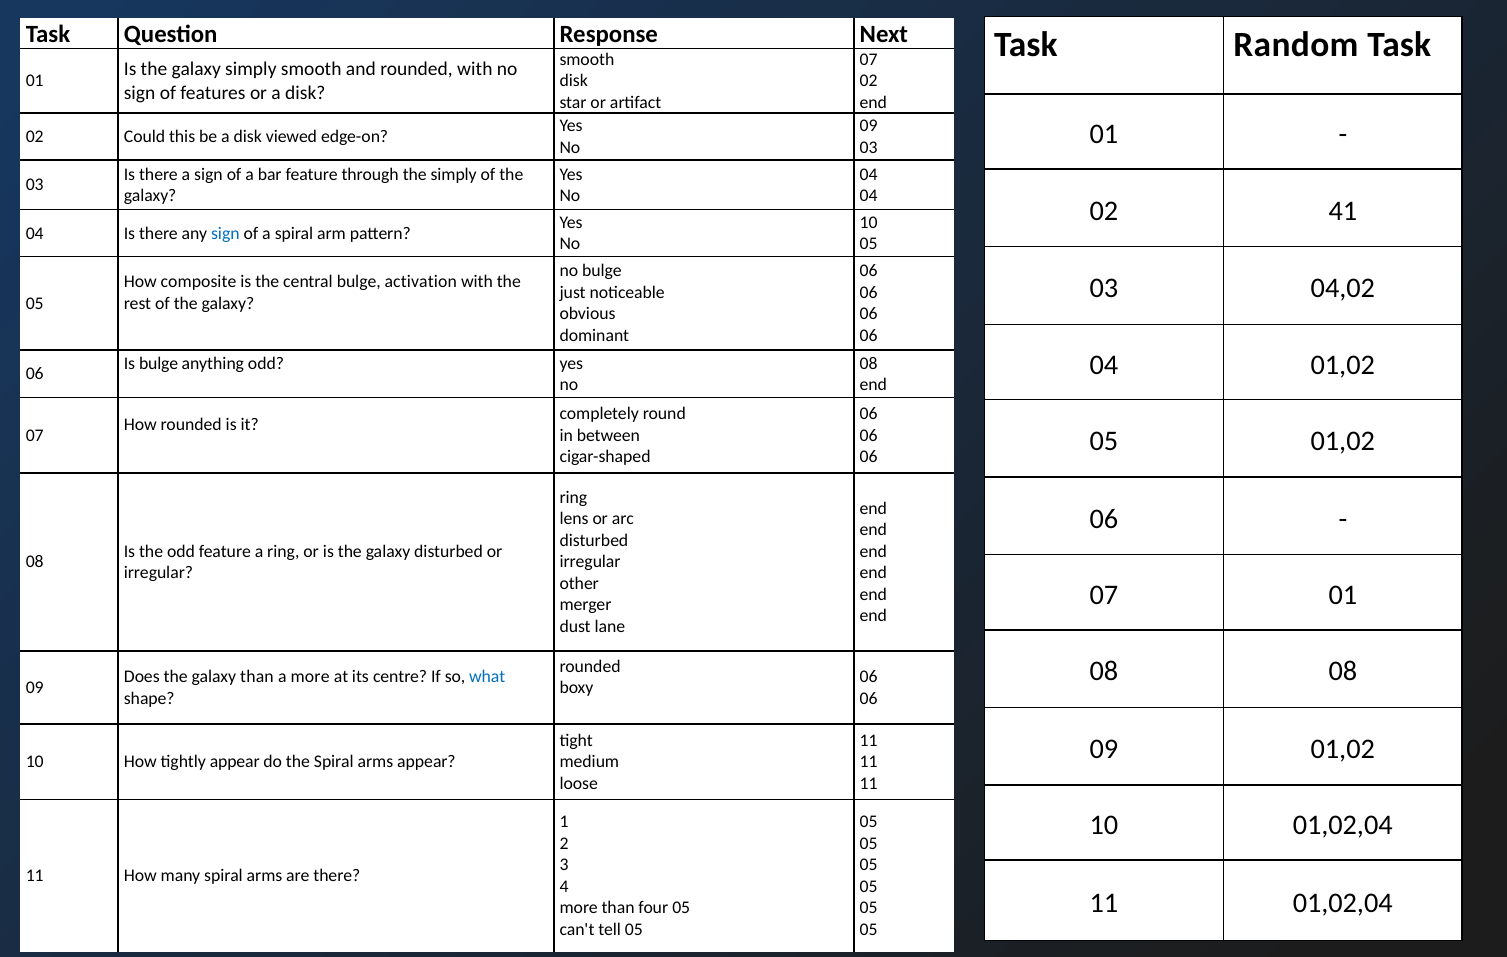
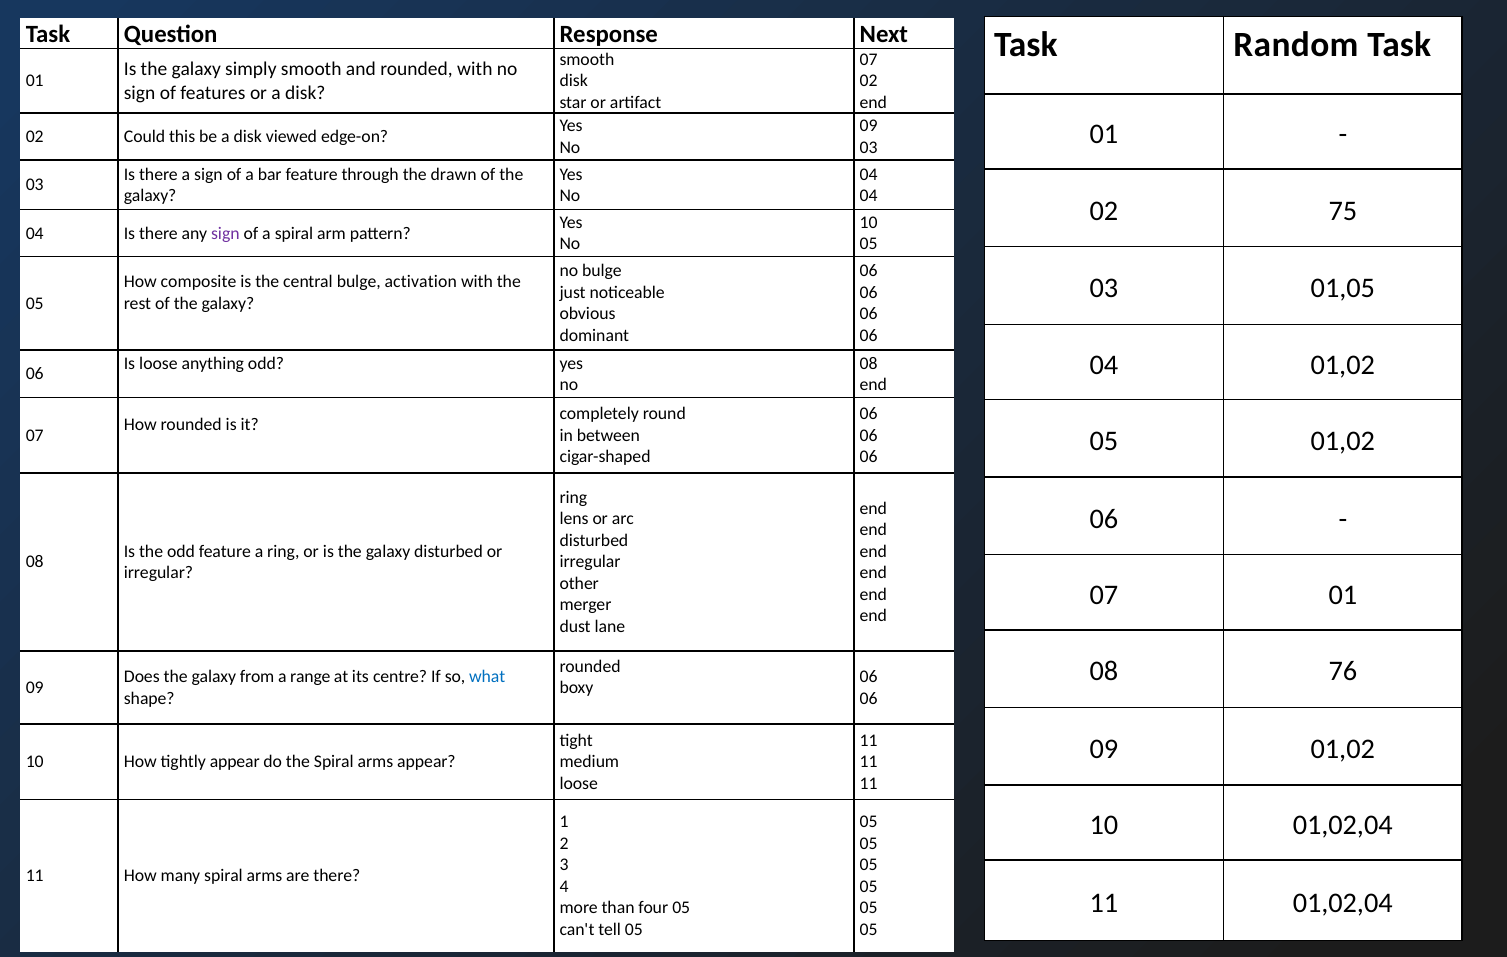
the simply: simply -> drawn (454, 174)
41: 41 -> 75 (1343, 211)
sign colour: blue -> purple (225, 233)
04,02: 04,02 -> 01,05 (1343, 288)
Is bulge: bulge -> loose (158, 363)
08 08: 08 -> 76 (1343, 671)
galaxy than: than -> from (257, 677)
a more: more -> range (310, 677)
